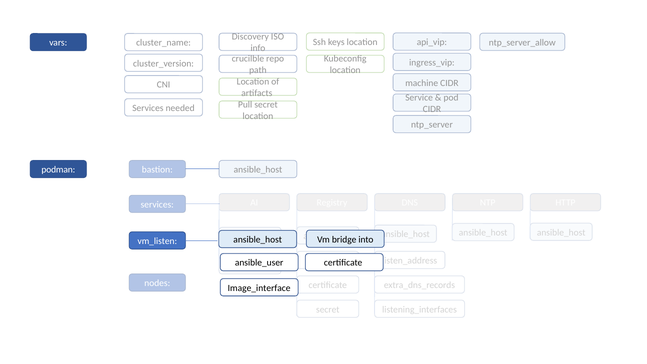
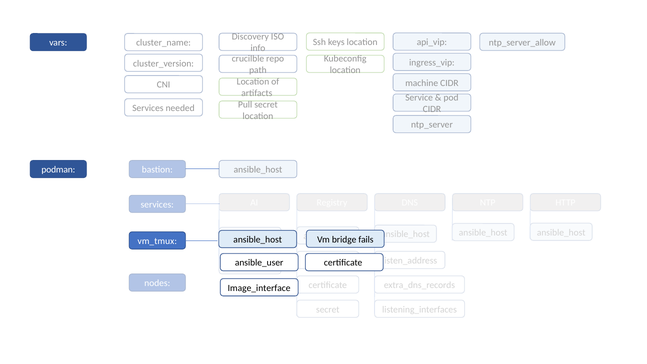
into: into -> fails (366, 239)
vm_listen: vm_listen -> vm_tmux (157, 241)
